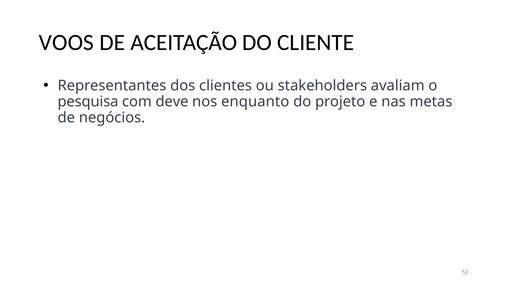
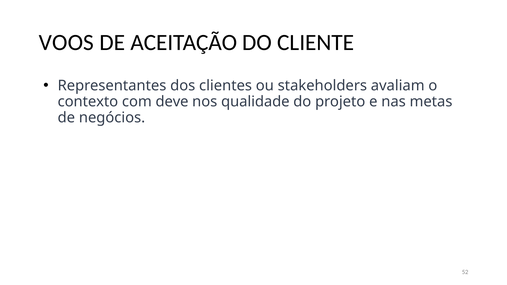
pesquisa: pesquisa -> contexto (88, 102)
enquanto: enquanto -> qualidade (255, 102)
